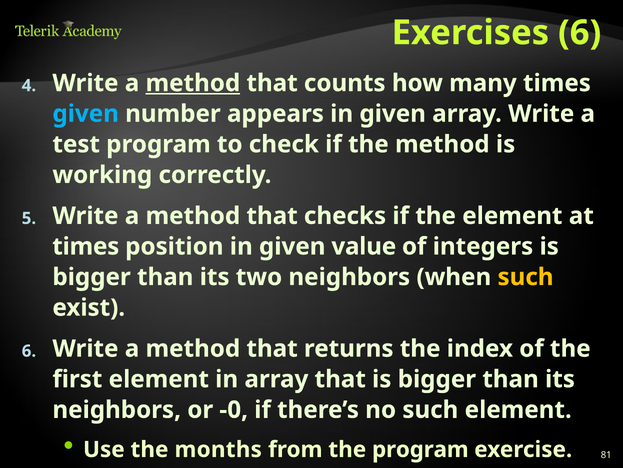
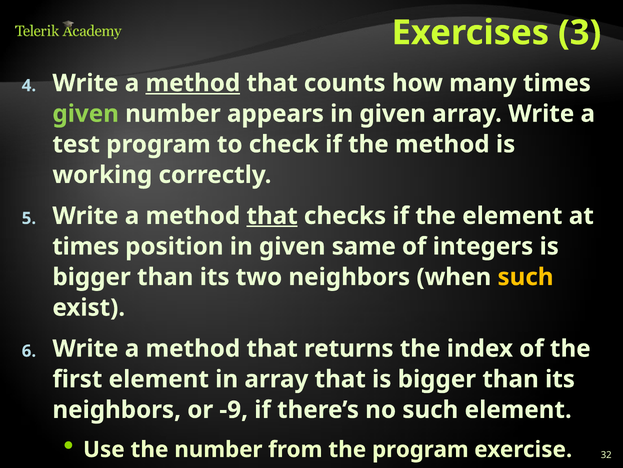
Exercises 6: 6 -> 3 (580, 33)
given colour: light blue -> light green (86, 114)
that underline: none -> present (272, 216)
value: value -> same (364, 246)
-0: -0 -> -9 (234, 409)
the months: months -> number (218, 449)
81: 81 -> 32 (606, 454)
